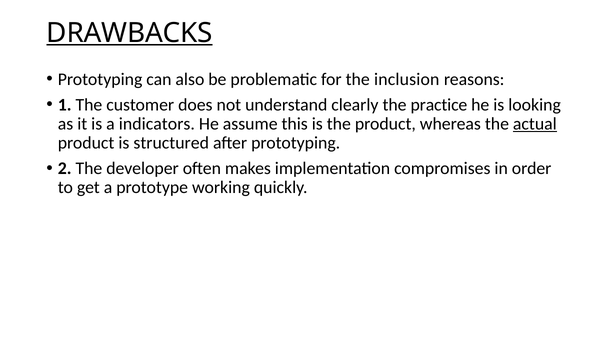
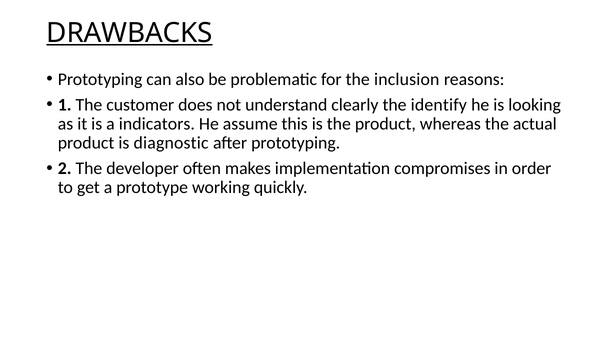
practice: practice -> identify (439, 105)
actual underline: present -> none (535, 124)
structured: structured -> diagnostic (171, 143)
